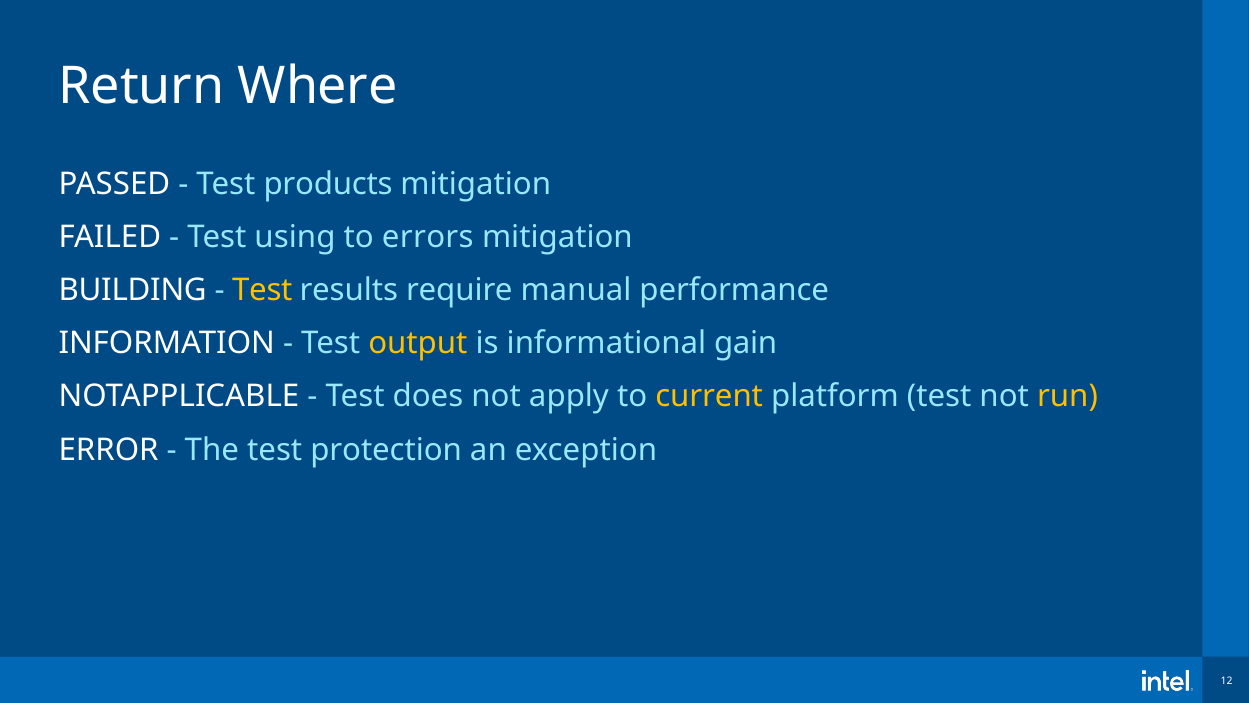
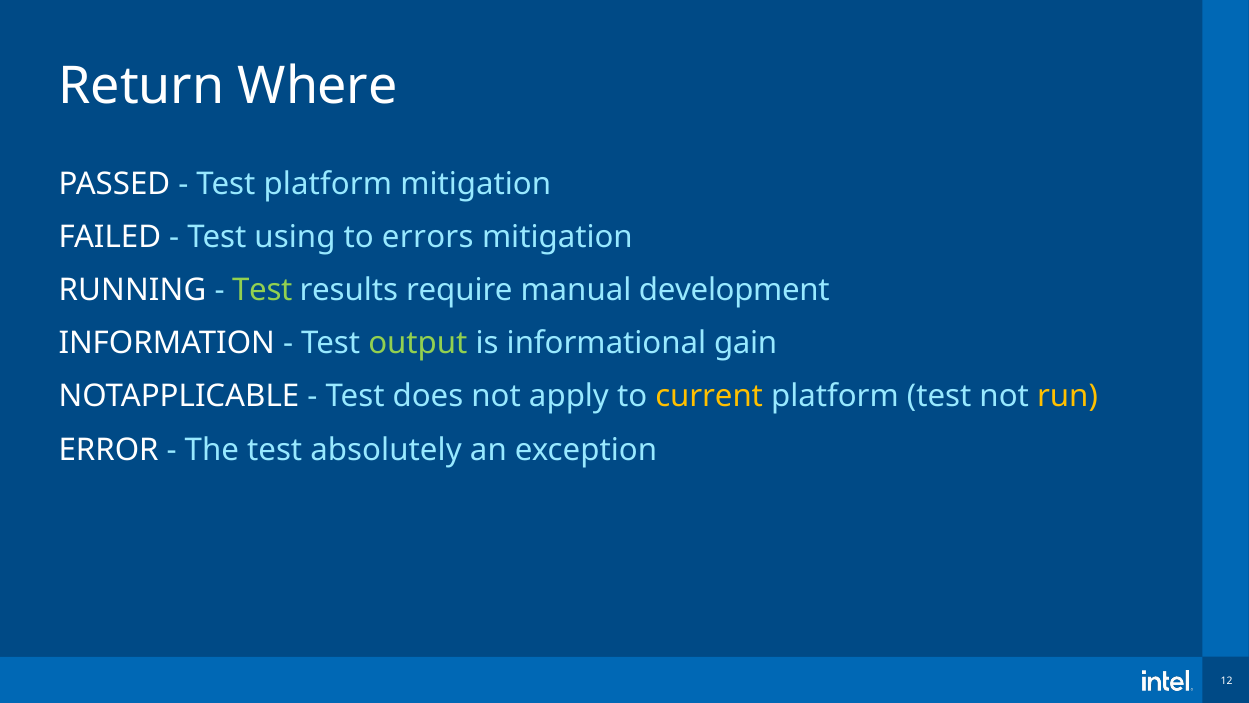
Test products: products -> platform (328, 184)
BUILDING: BUILDING -> RUNNING (132, 290)
Test colour: yellow -> light green (262, 290)
performance: performance -> development (734, 290)
output colour: yellow -> light green (418, 343)
protection: protection -> absolutely (386, 449)
